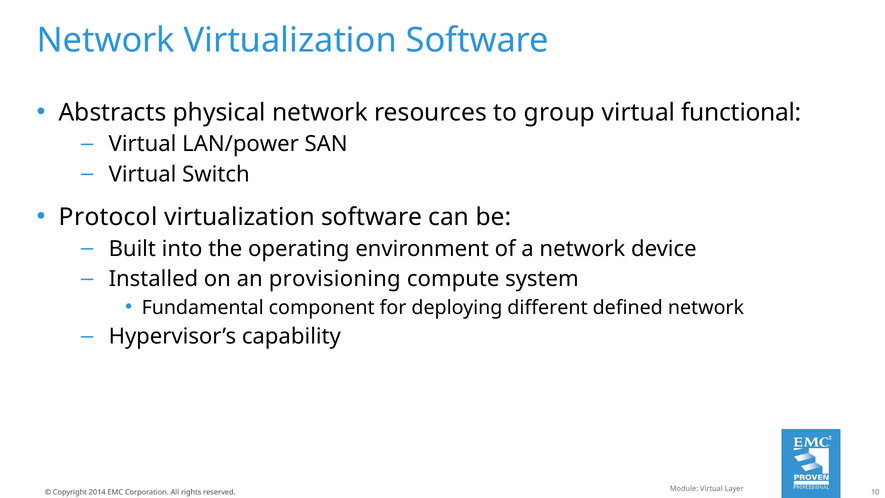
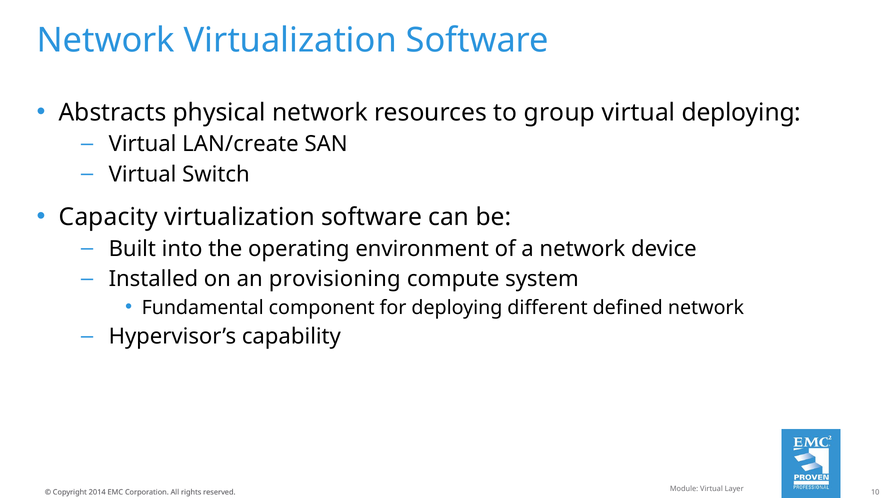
virtual functional: functional -> deploying (741, 112)
LAN/power: LAN/power -> LAN/create (240, 144)
Protocol: Protocol -> Capacity (108, 217)
